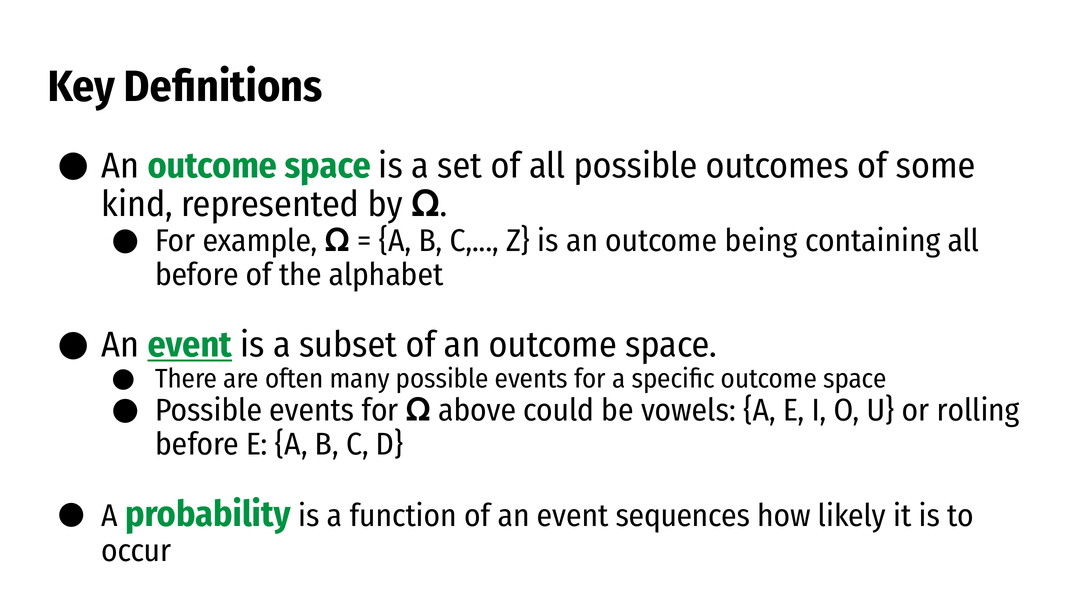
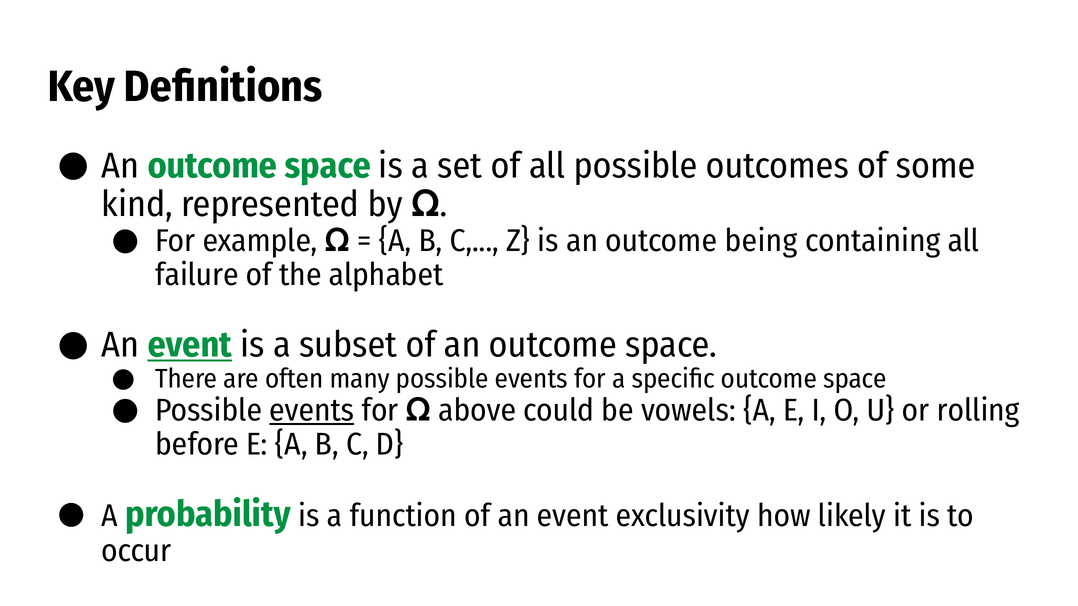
before: before -> failure (197, 275)
events underline: none -> present (312, 411)
sequences: sequences -> exclusivity (683, 516)
